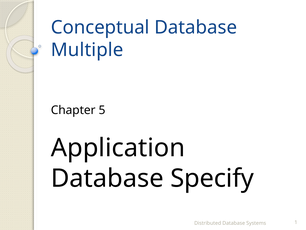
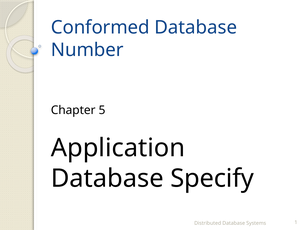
Conceptual: Conceptual -> Conformed (100, 27)
Multiple: Multiple -> Number (87, 50)
